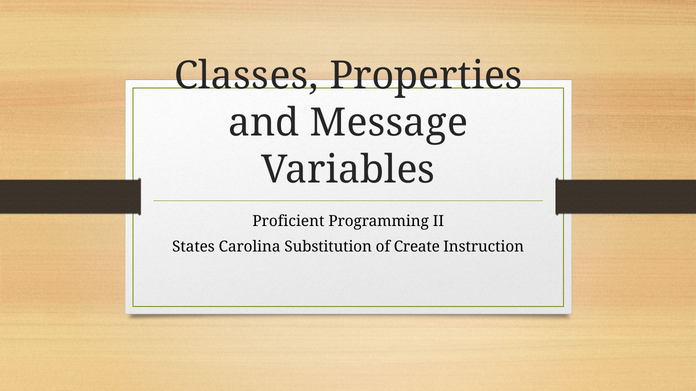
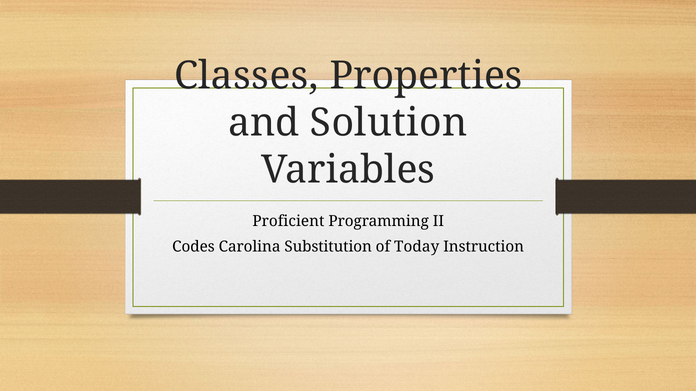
Message: Message -> Solution (389, 123)
States: States -> Codes (193, 247)
Create: Create -> Today (417, 247)
